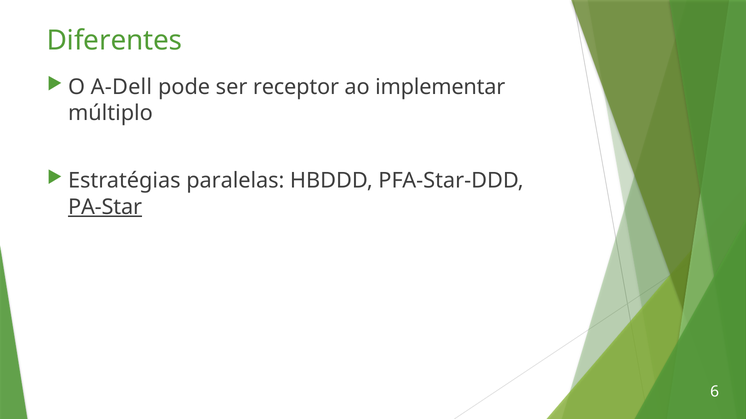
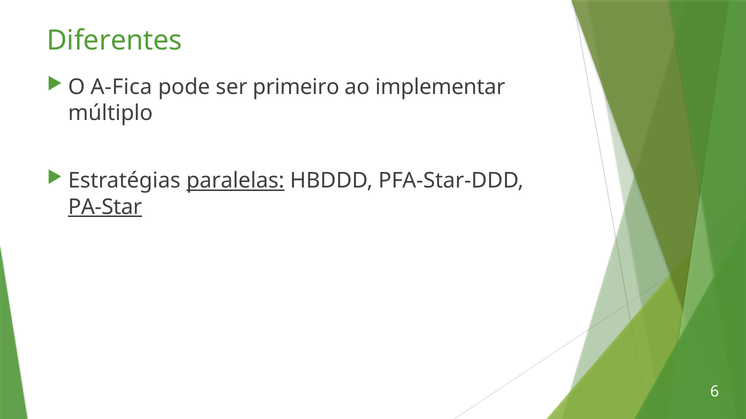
A-Dell: A-Dell -> A-Fica (121, 87)
receptor: receptor -> primeiro (296, 87)
paralelas underline: none -> present (235, 181)
